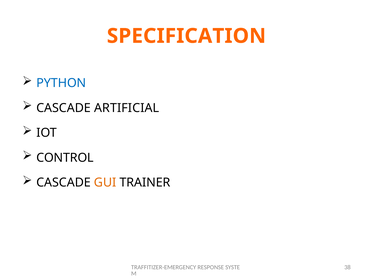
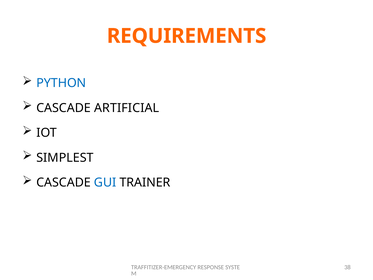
SPECIFICATION: SPECIFICATION -> REQUIREMENTS (187, 36)
CONTROL: CONTROL -> SIMPLEST (65, 158)
GUI colour: orange -> blue (105, 182)
